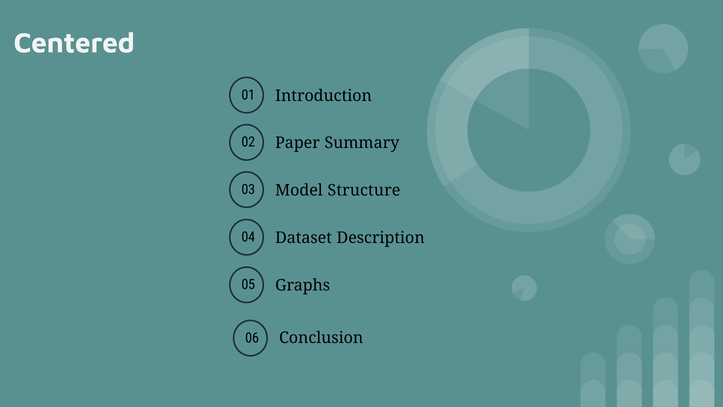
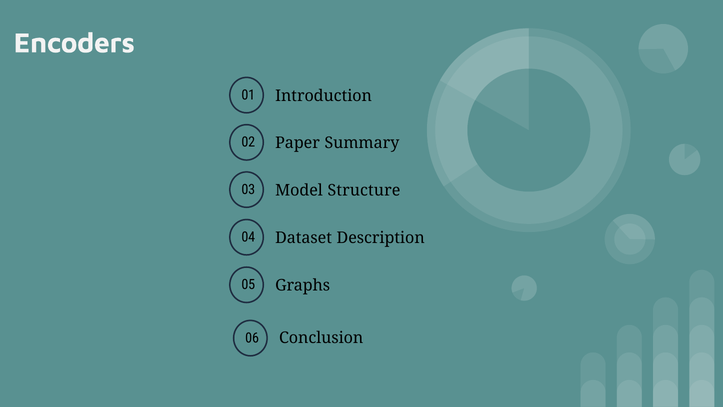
Centered: Centered -> Encoders (74, 43)
